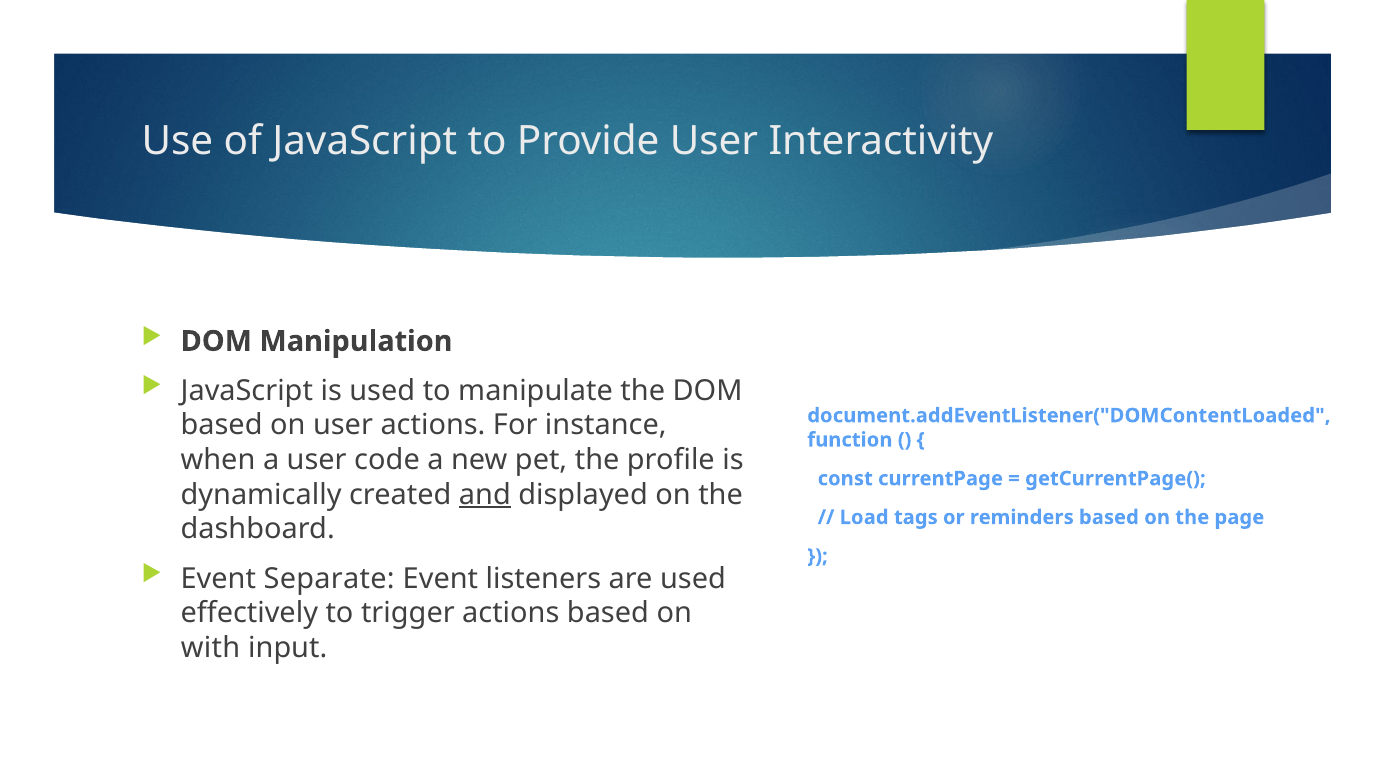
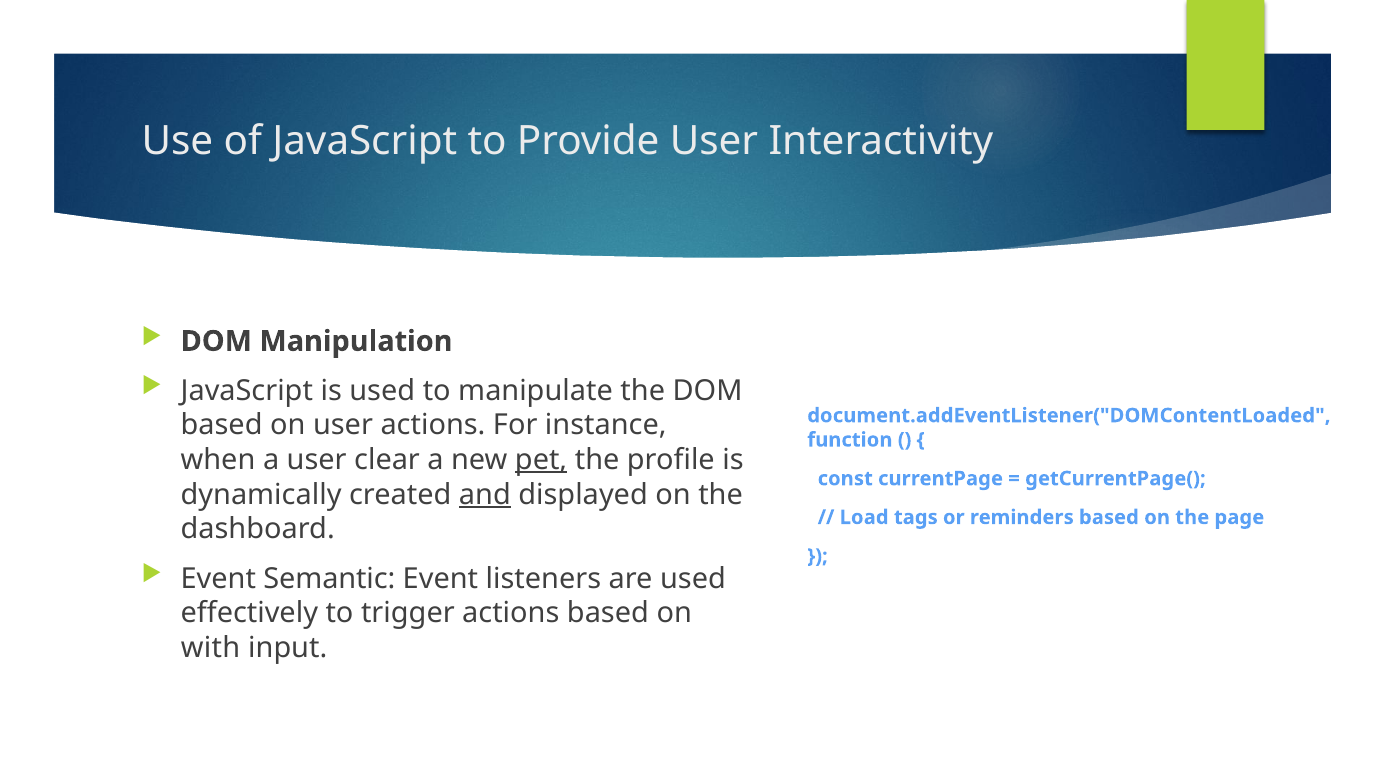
code: code -> clear (387, 460)
pet underline: none -> present (541, 460)
Separate: Separate -> Semantic (329, 578)
